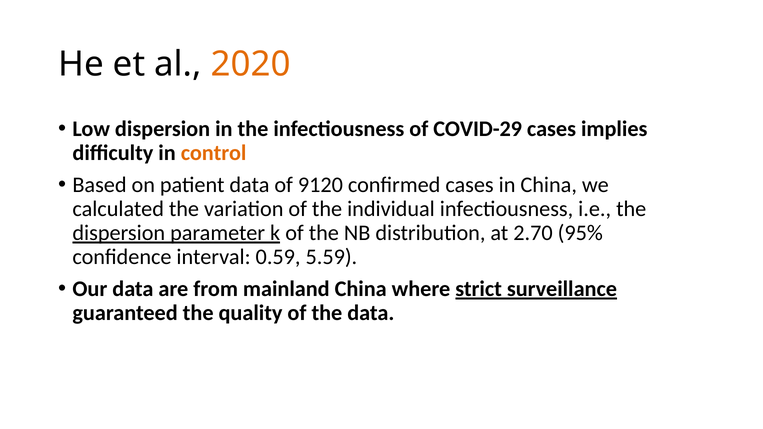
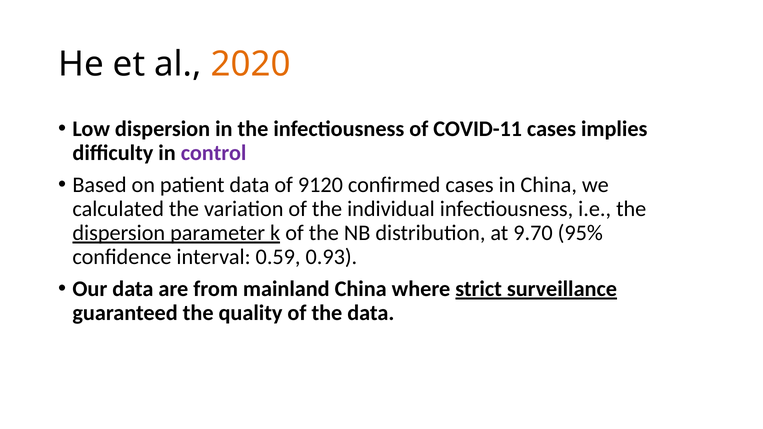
COVID-29: COVID-29 -> COVID-11 (478, 129)
control colour: orange -> purple (214, 153)
2.70: 2.70 -> 9.70 (533, 233)
5.59: 5.59 -> 0.93 (331, 257)
